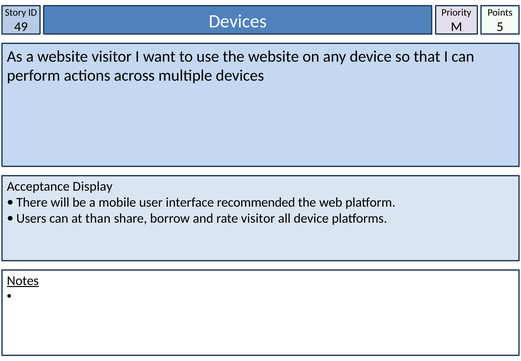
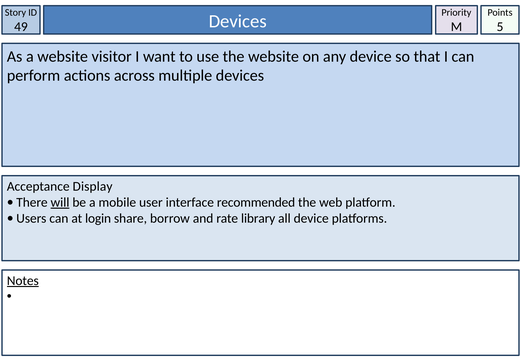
will underline: none -> present (60, 202)
than: than -> login (98, 218)
rate visitor: visitor -> library (258, 218)
